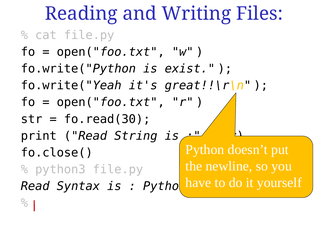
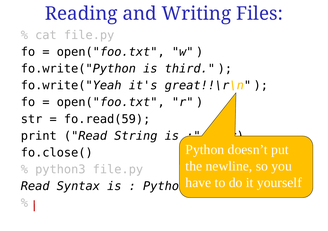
exist: exist -> third (190, 69)
fo.read(30: fo.read(30 -> fo.read(59 (107, 119)
